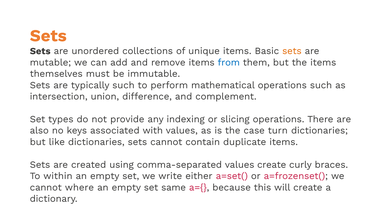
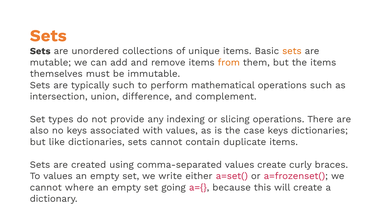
from colour: blue -> orange (229, 62)
case turn: turn -> keys (278, 131)
To within: within -> values (58, 176)
same: same -> going (174, 188)
